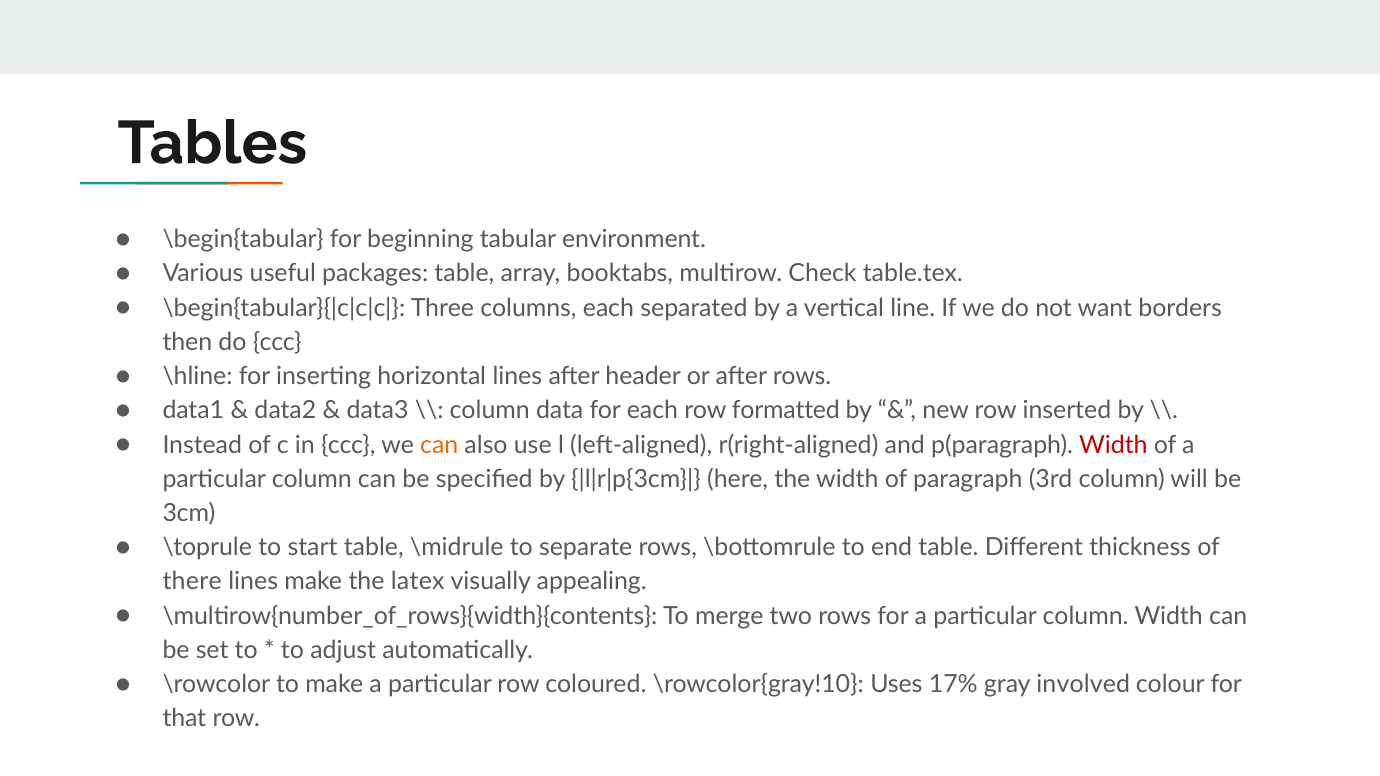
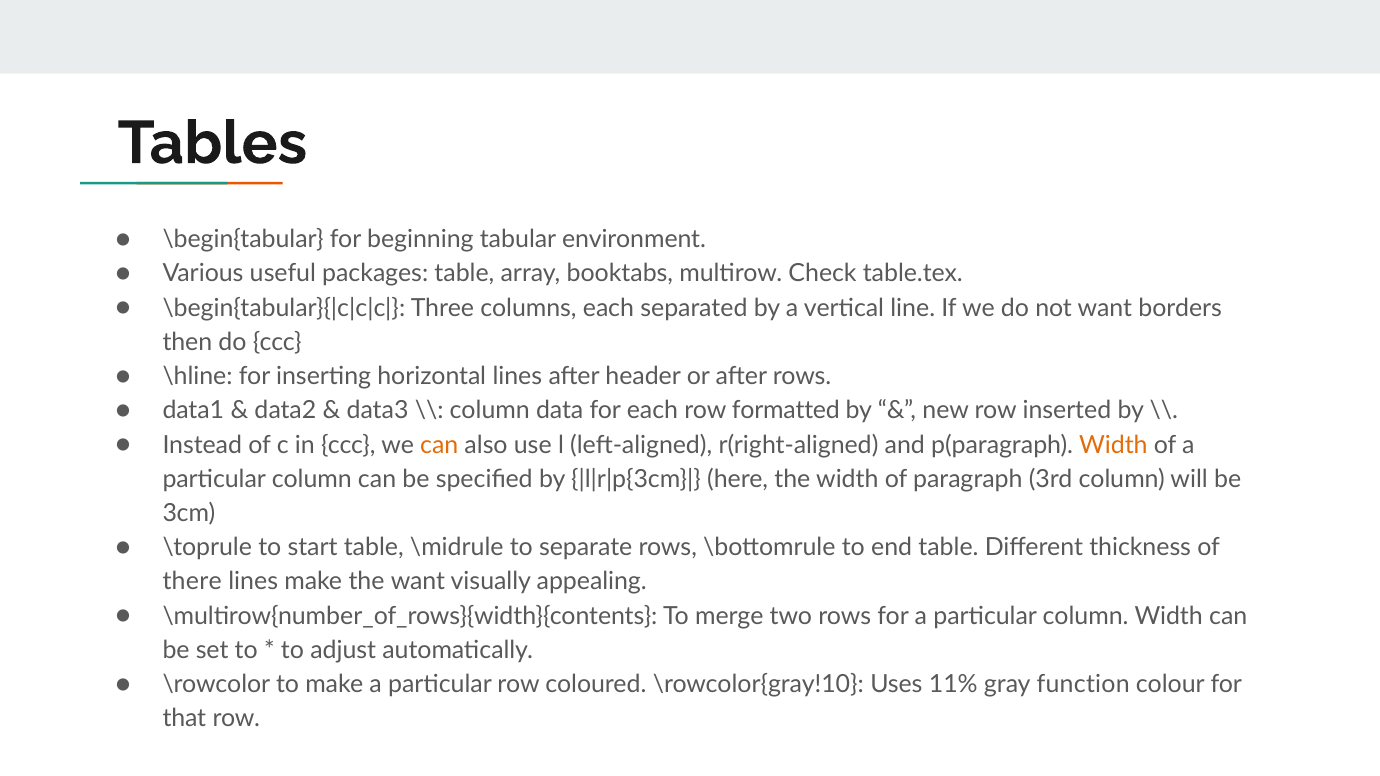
Width colour: red -> orange (1113, 445)
the latex: latex -> want (418, 582)
17%: 17% -> 11% (953, 685)
involved: involved -> function (1083, 685)
